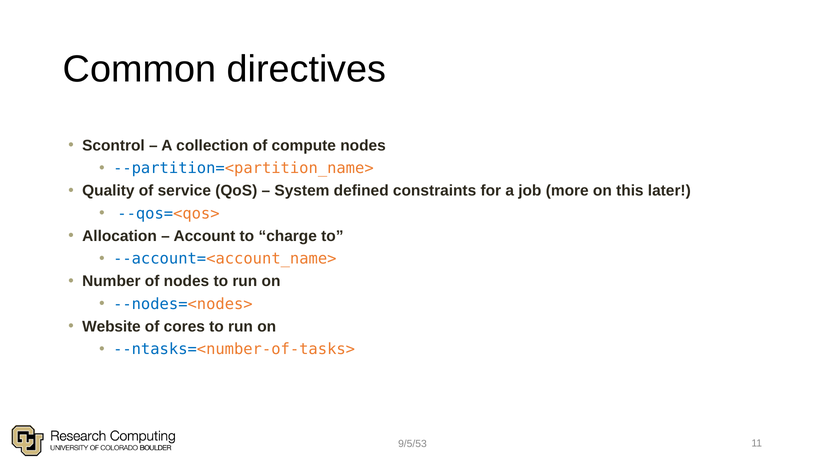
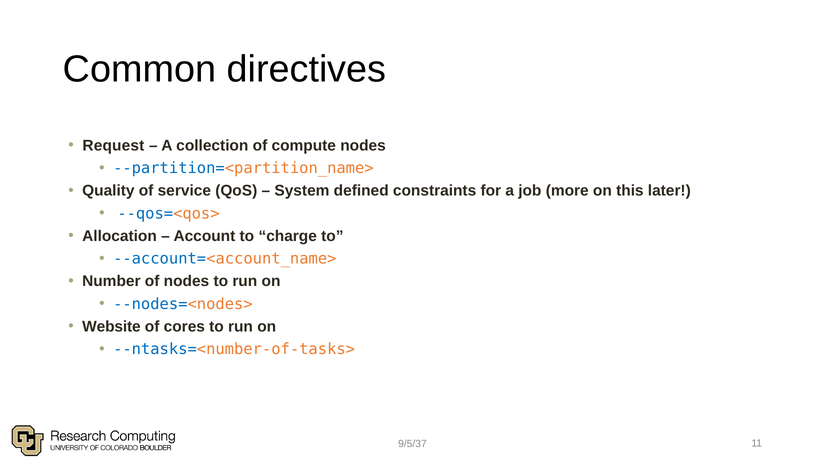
Scontrol: Scontrol -> Request (113, 146)
9/5/53: 9/5/53 -> 9/5/37 (412, 444)
